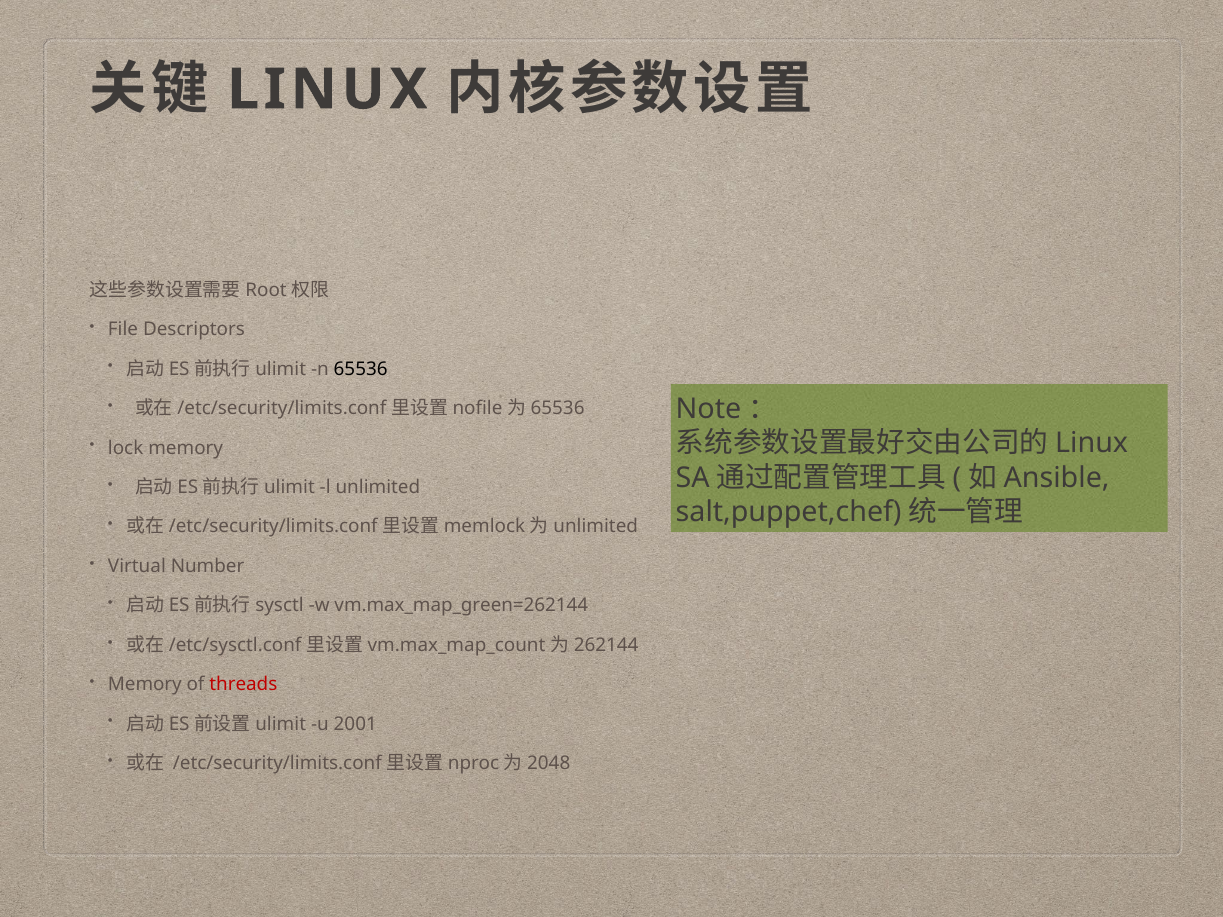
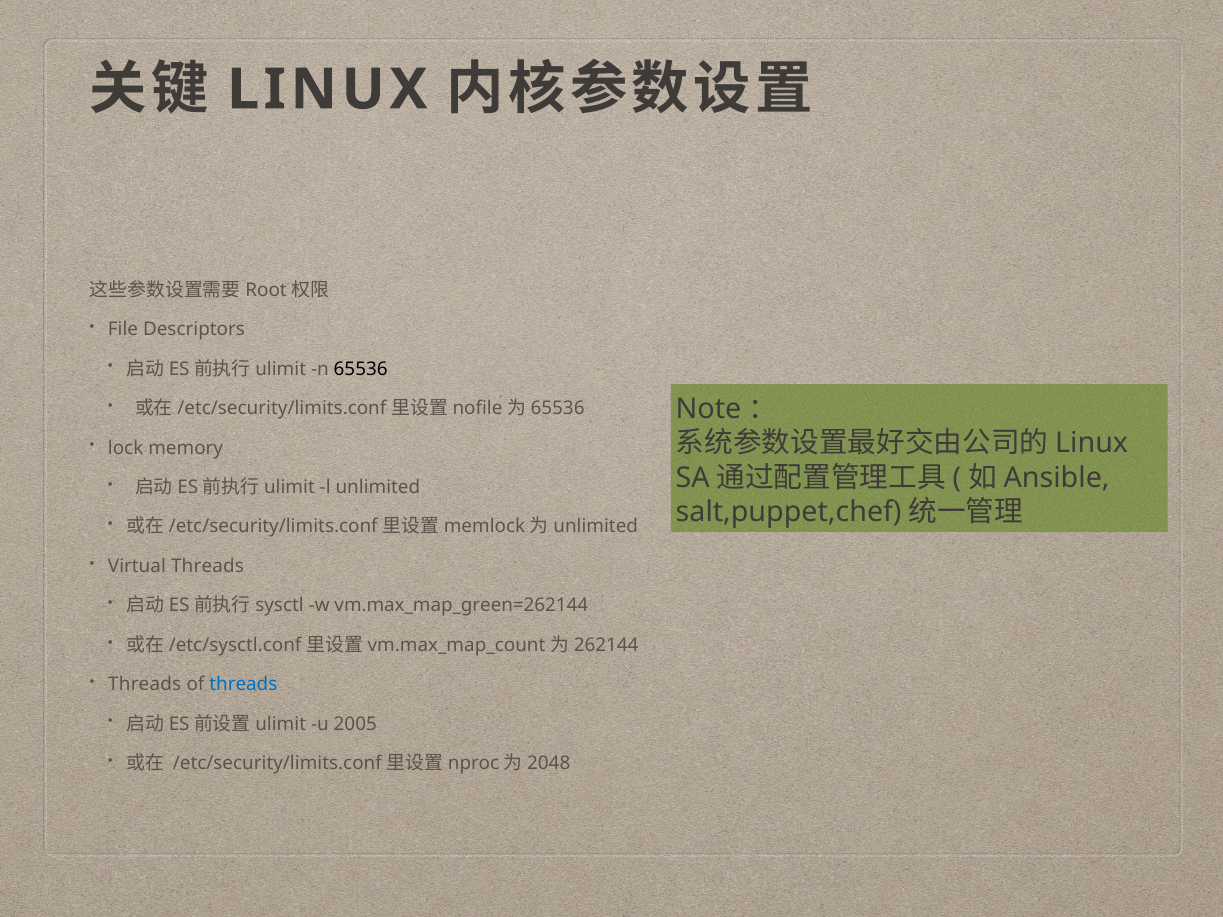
Virtual Number: Number -> Threads (207, 566)
Memory: Memory -> Threads (145, 685)
threads colour: red -> blue (243, 685)
2001: 2001 -> 2005 (355, 724)
